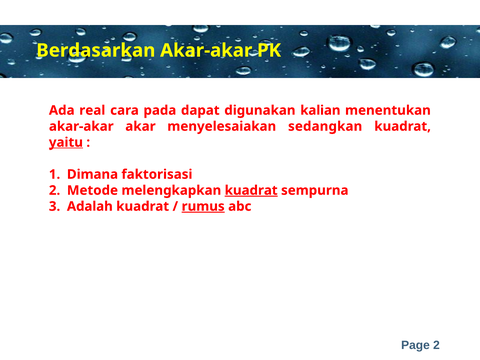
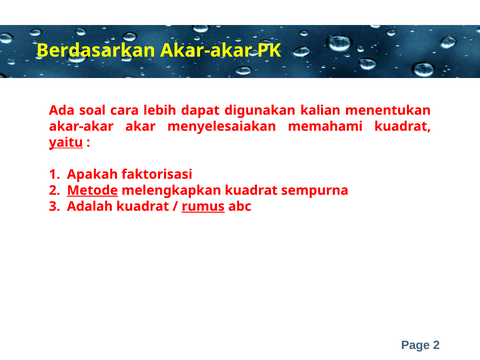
real: real -> soal (92, 110)
pada: pada -> lebih (160, 110)
sedangkan: sedangkan -> memahami (325, 126)
Dimana: Dimana -> Apakah (92, 174)
Metode underline: none -> present (92, 190)
kuadrat underline: present -> none (251, 190)
